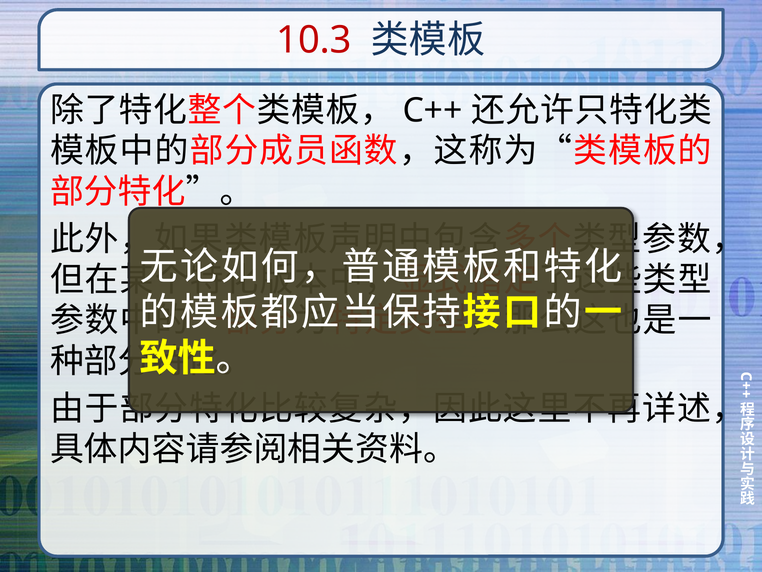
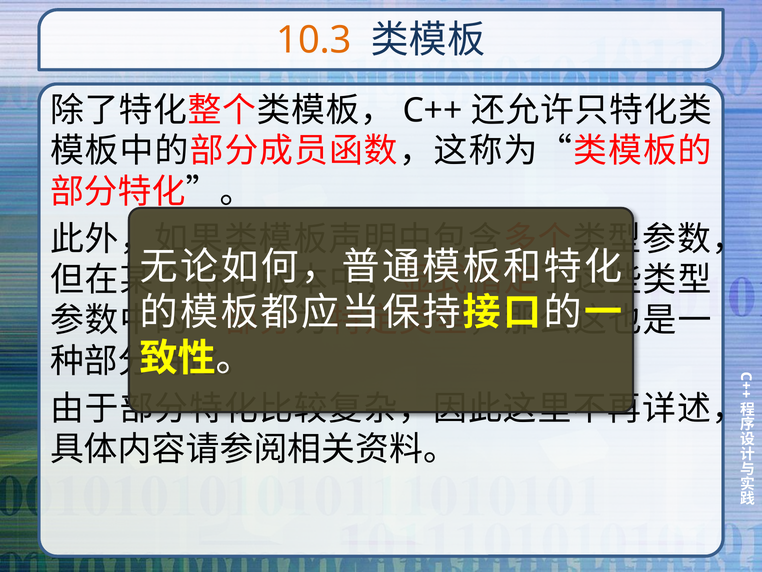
10.3 colour: red -> orange (314, 40)
